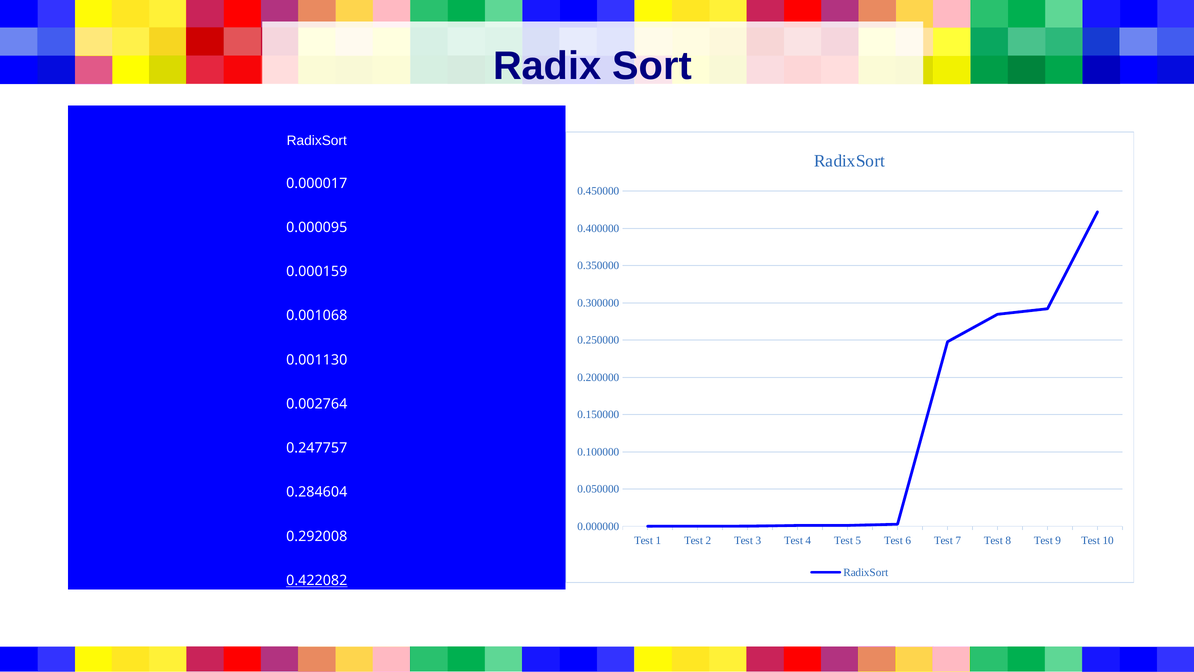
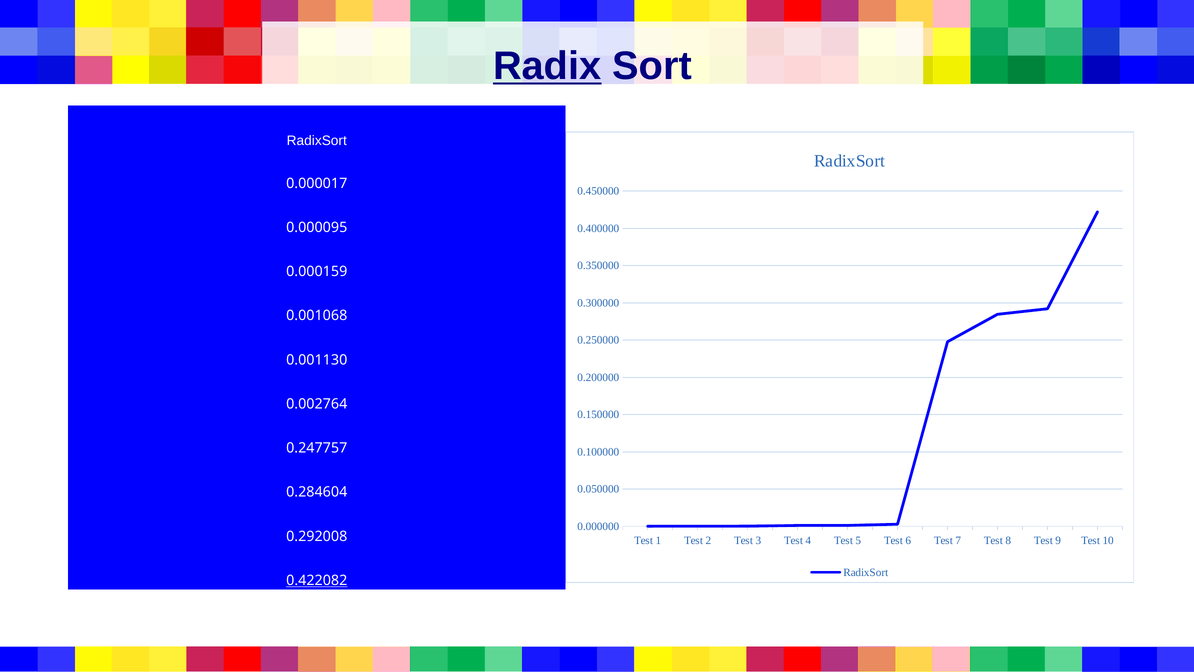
Radix underline: none -> present (547, 66)
